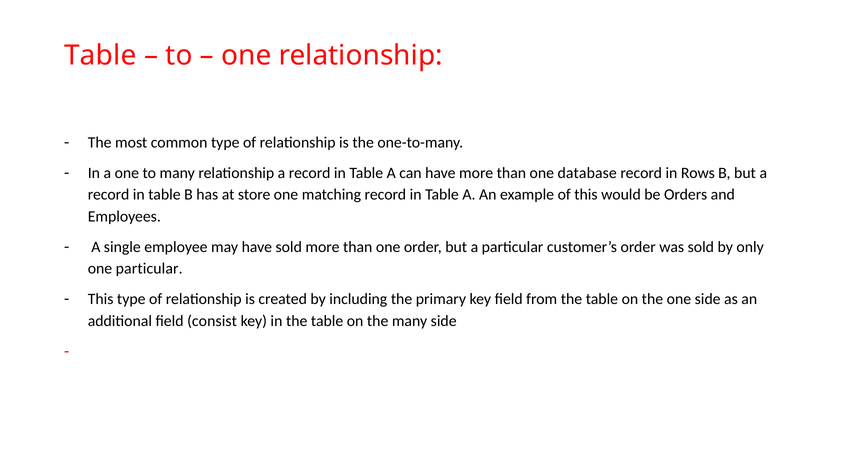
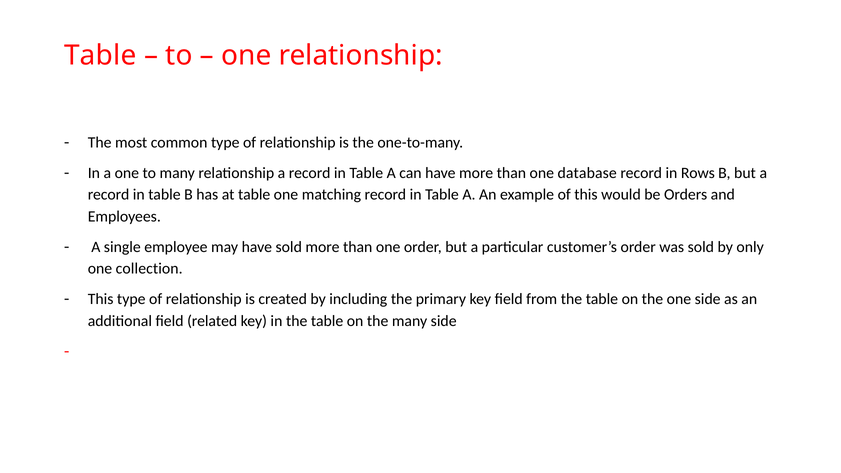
at store: store -> table (254, 195)
one particular: particular -> collection (149, 269)
consist: consist -> related (212, 321)
